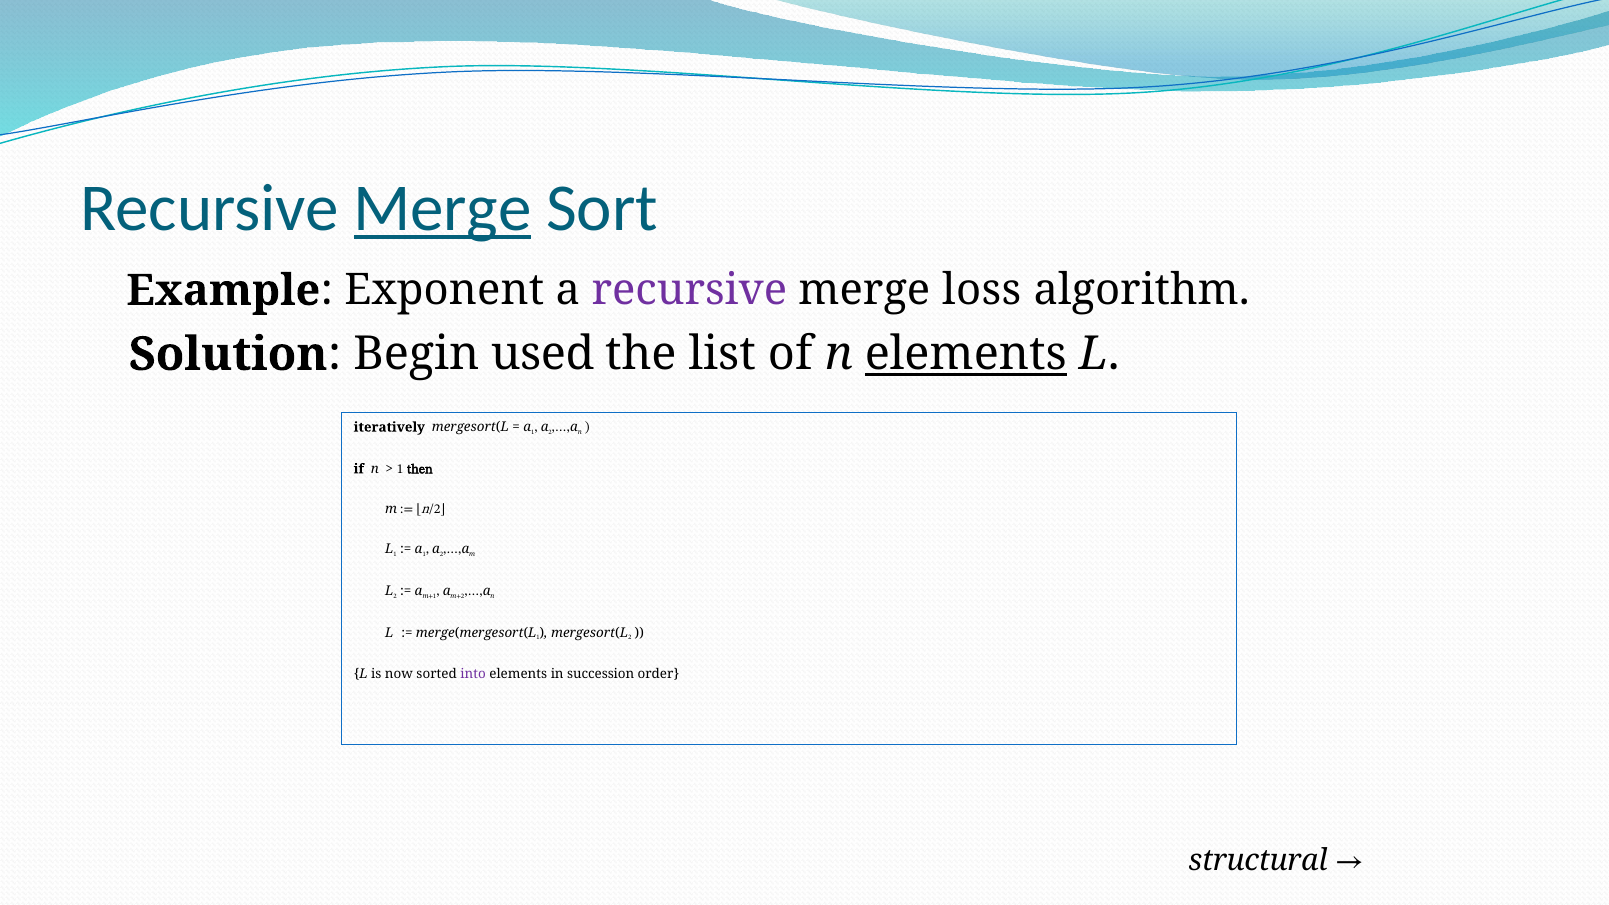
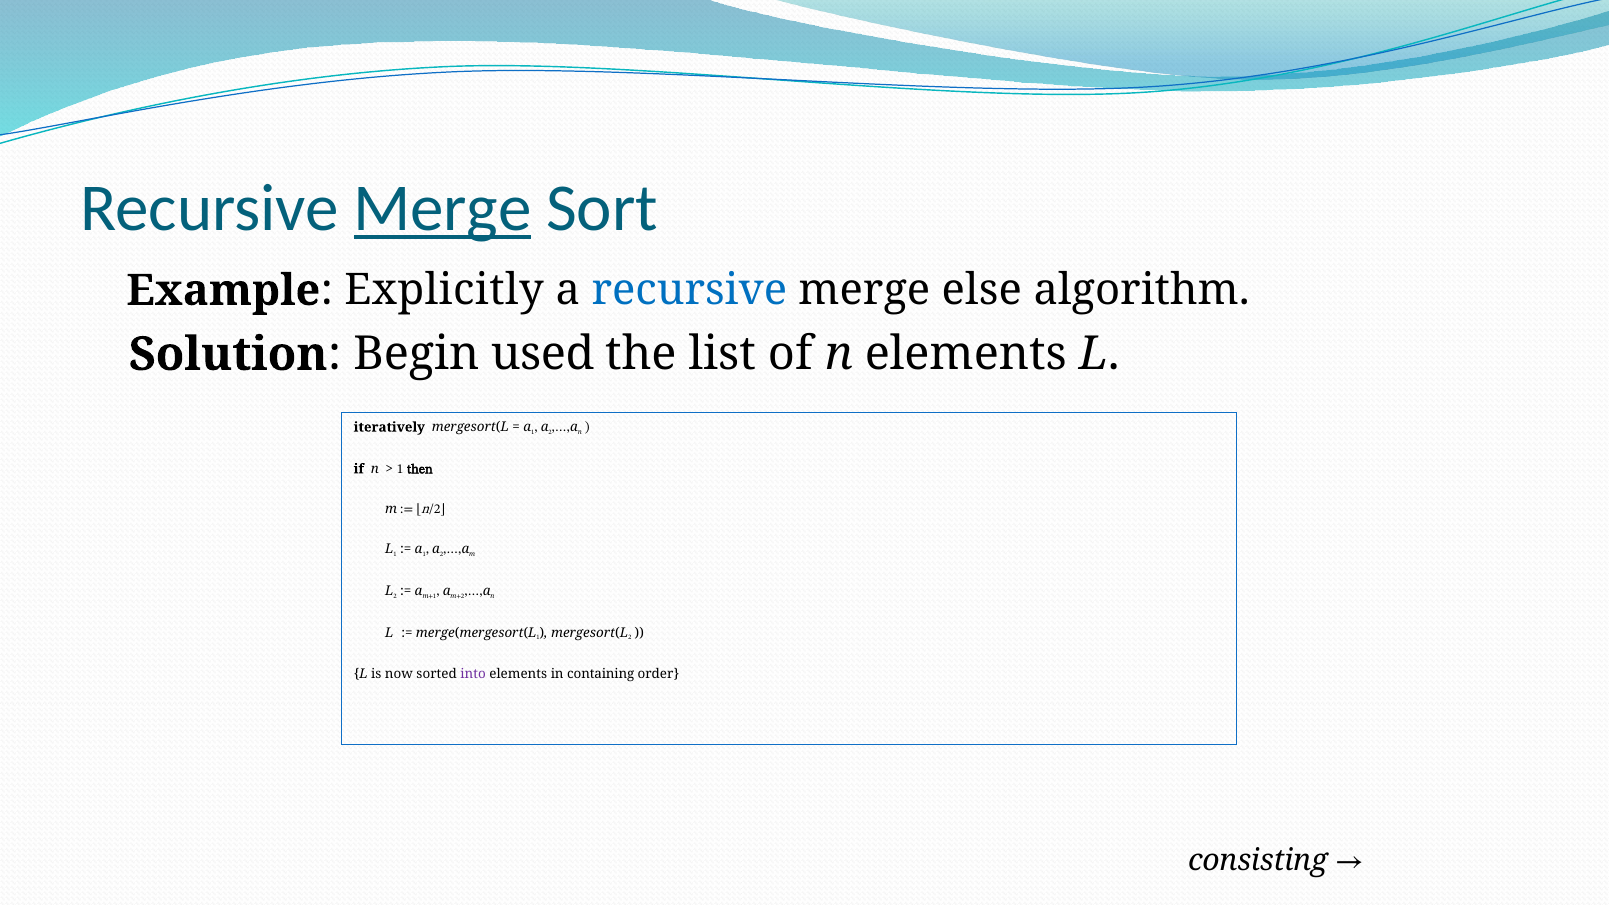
Exponent: Exponent -> Explicitly (444, 291)
recursive colour: purple -> blue (689, 291)
loss: loss -> else (982, 291)
elements underline: present -> none (966, 354)
succession: succession -> containing (601, 674)
structural: structural -> consisting (1258, 861)
